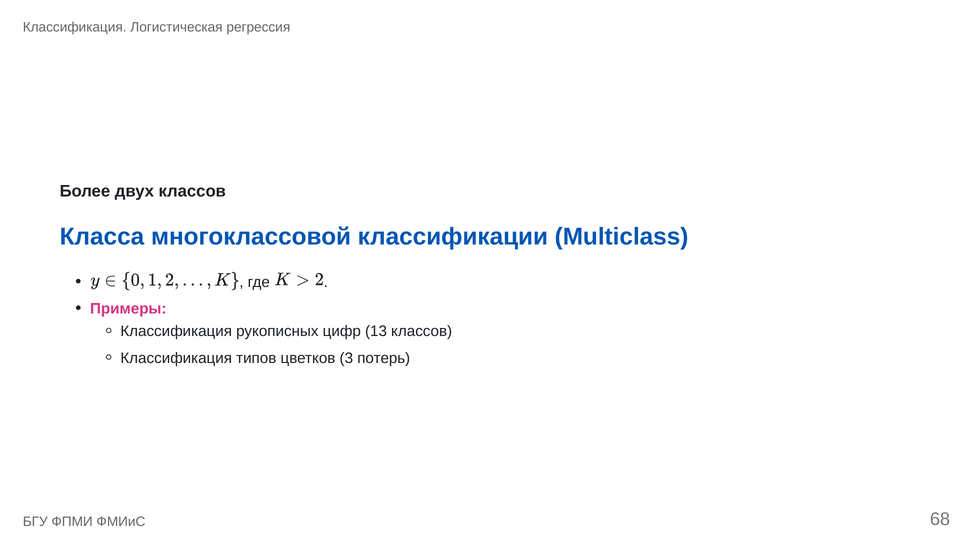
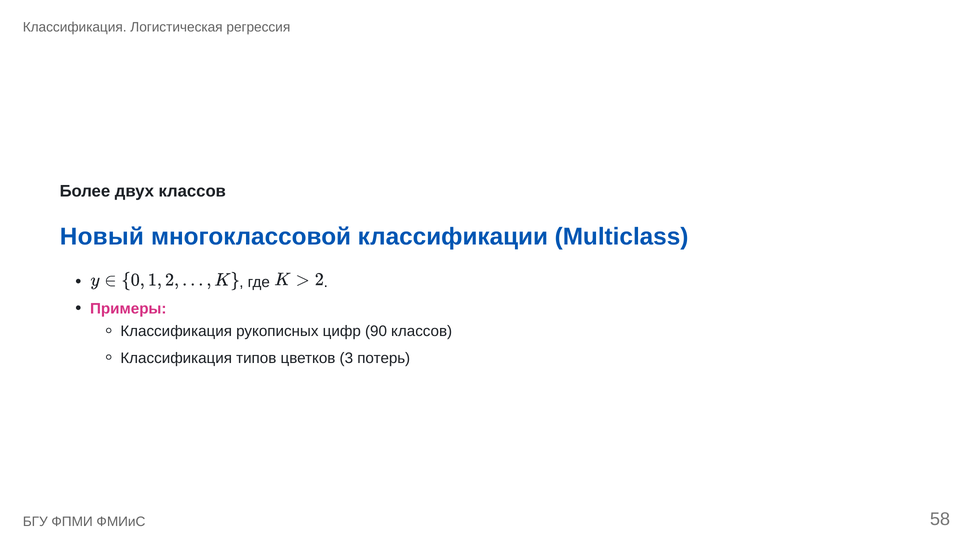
Класса: Класса -> Новый (102, 237)
13: 13 -> 90 (376, 332)
68: 68 -> 58 (940, 519)
